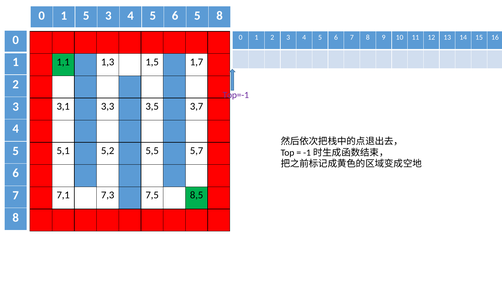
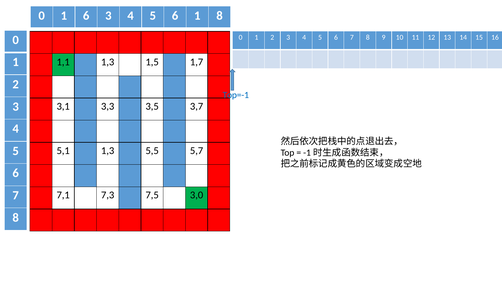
1 5: 5 -> 6 (86, 16)
6 5: 5 -> 1 (197, 16)
Top=-1 colour: purple -> blue (236, 95)
5,1 5,2: 5,2 -> 1,3 (108, 151)
8,5: 8,5 -> 3,0 (197, 195)
